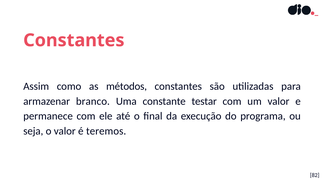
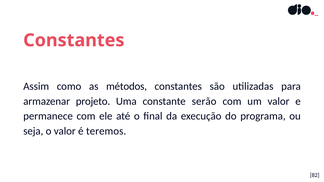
branco: branco -> projeto (93, 101)
testar: testar -> serão (204, 101)
